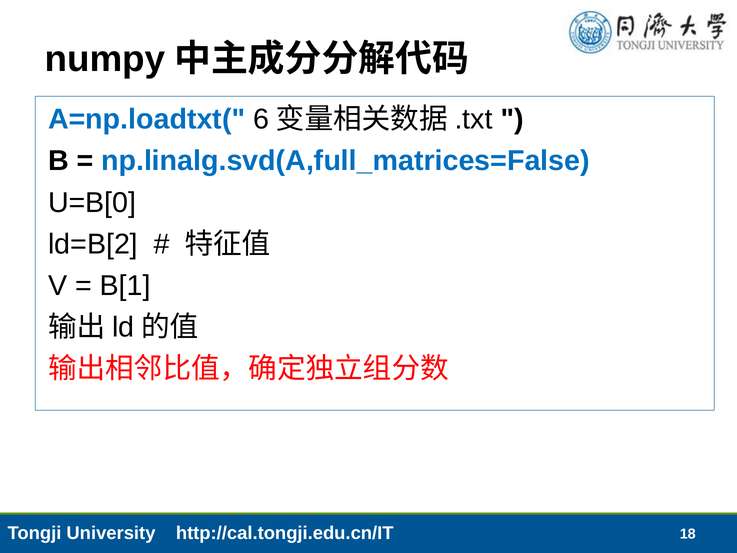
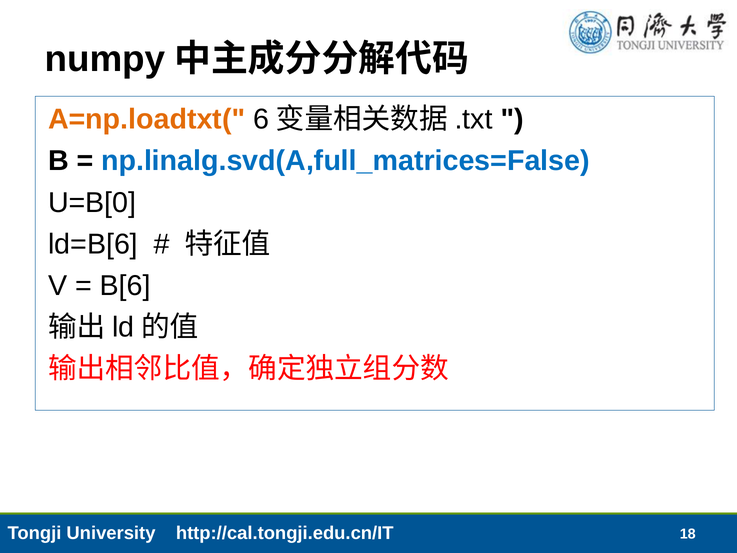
A=np.loadtxt( colour: blue -> orange (147, 119)
ld=B[2: ld=B[2 -> ld=B[6 (93, 244)
B[1: B[1 -> B[6 (125, 286)
